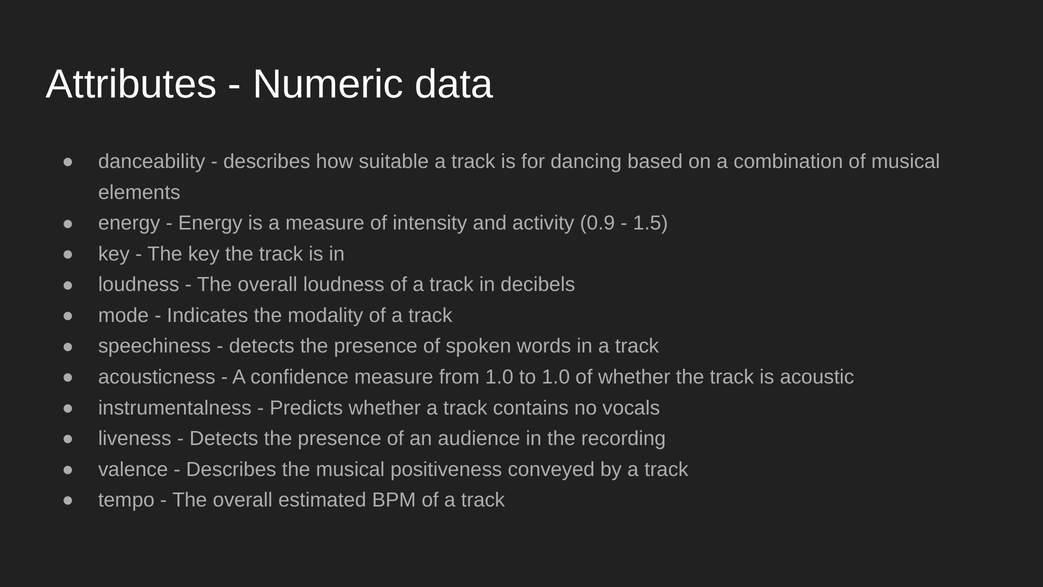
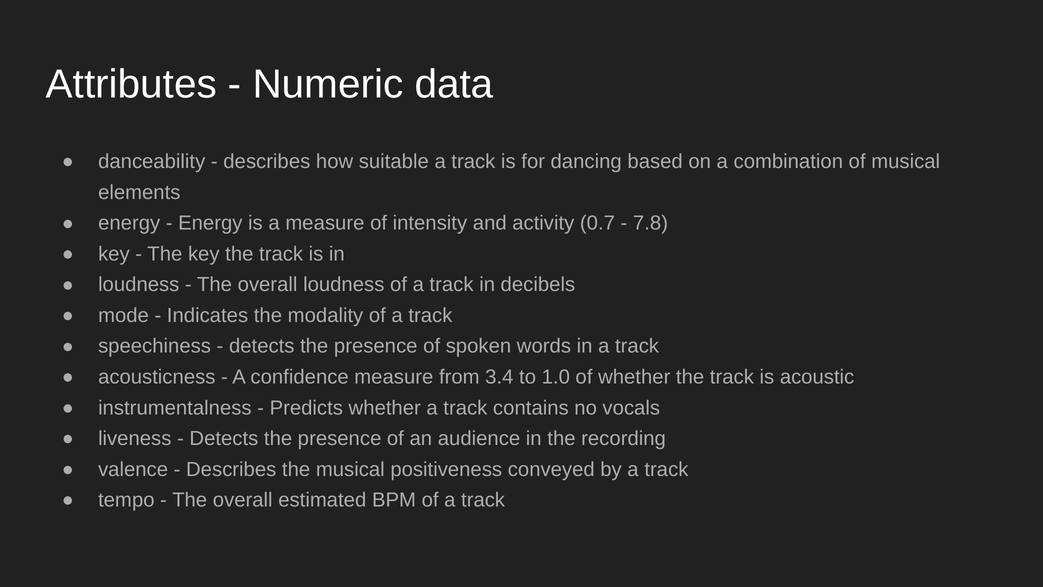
0.9: 0.9 -> 0.7 (597, 223)
1.5: 1.5 -> 7.8 (651, 223)
from 1.0: 1.0 -> 3.4 (499, 377)
